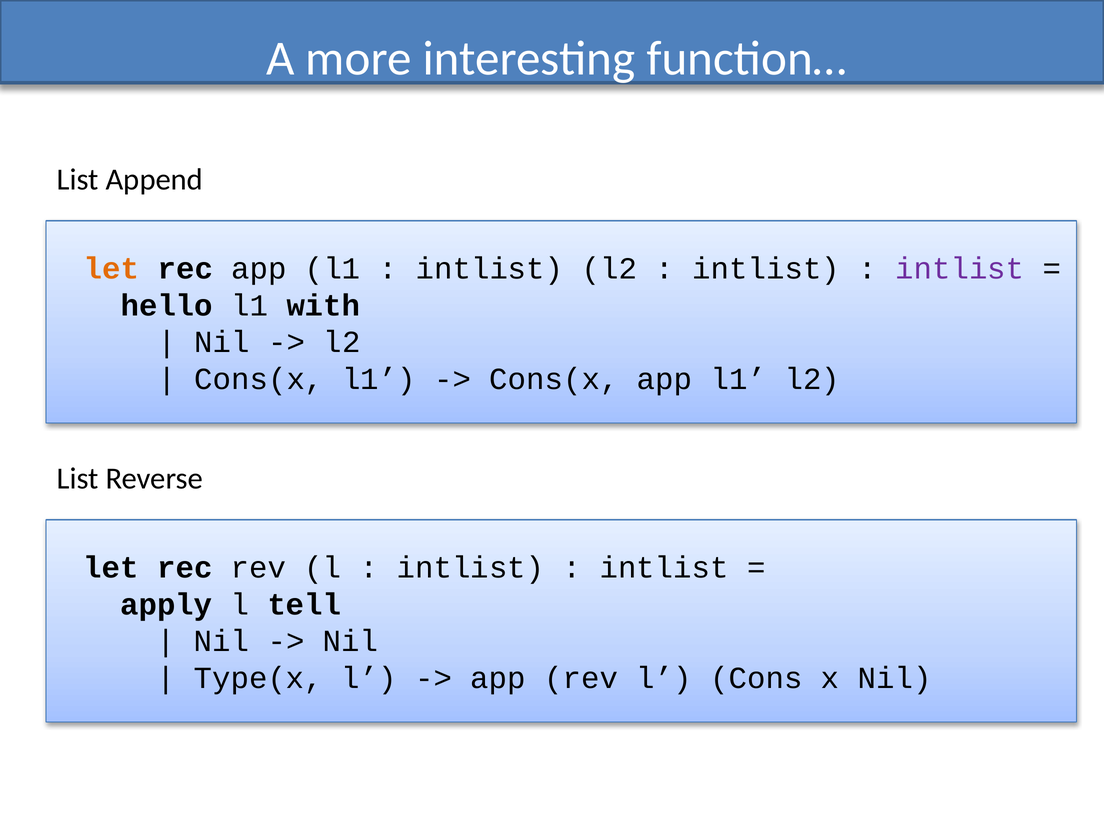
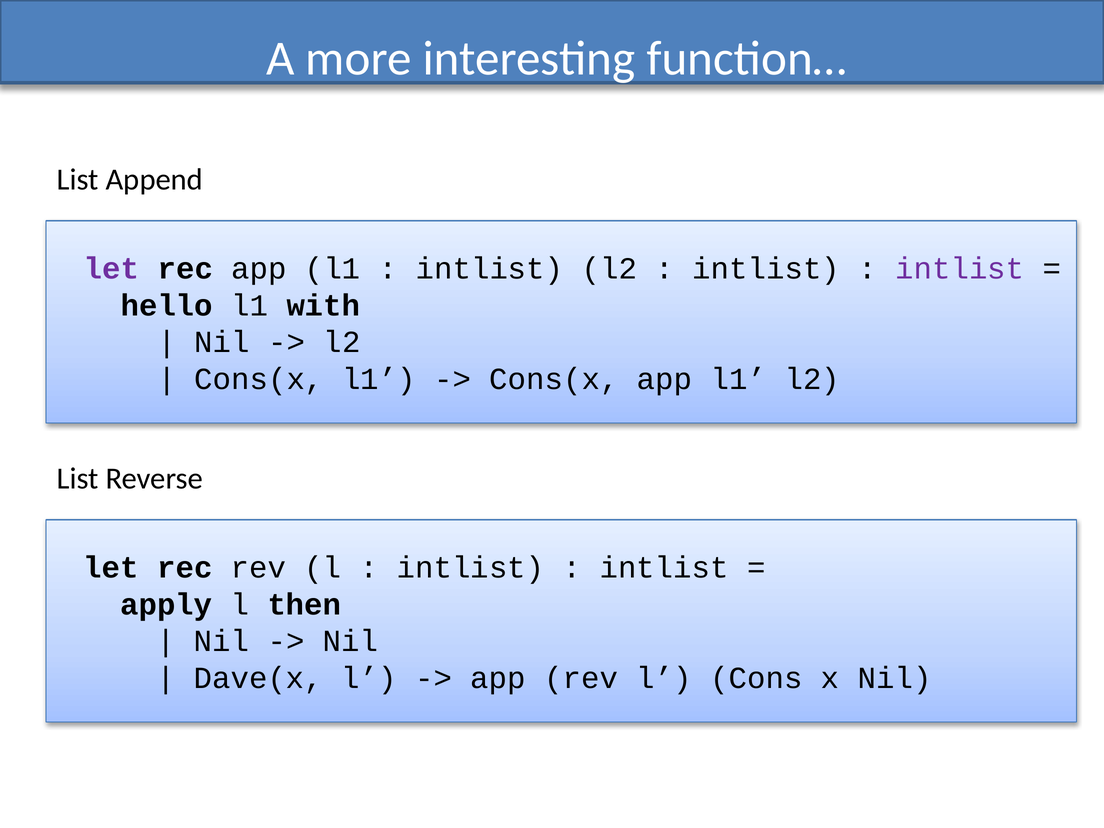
let colour: orange -> purple (112, 269)
tell: tell -> then (304, 604)
Type(x: Type(x -> Dave(x (258, 678)
